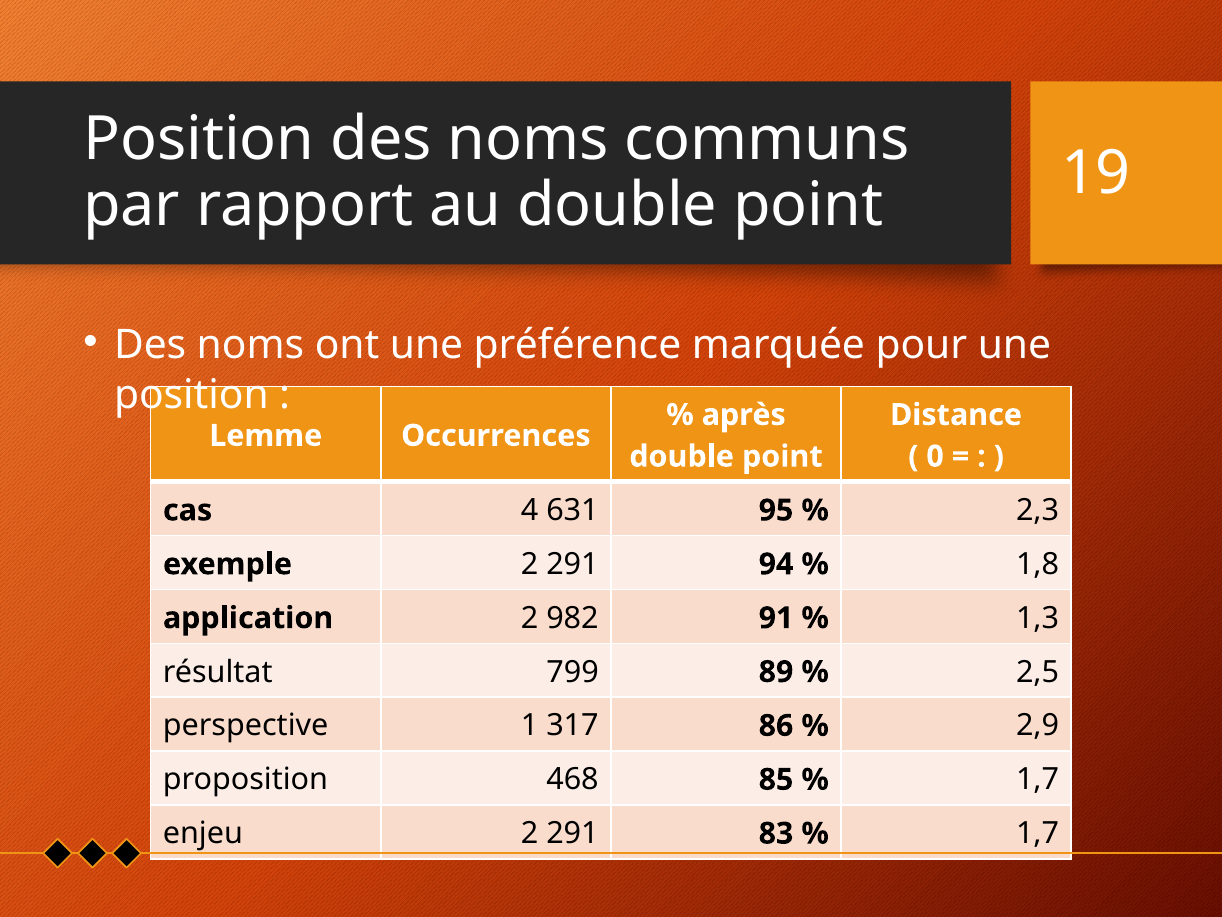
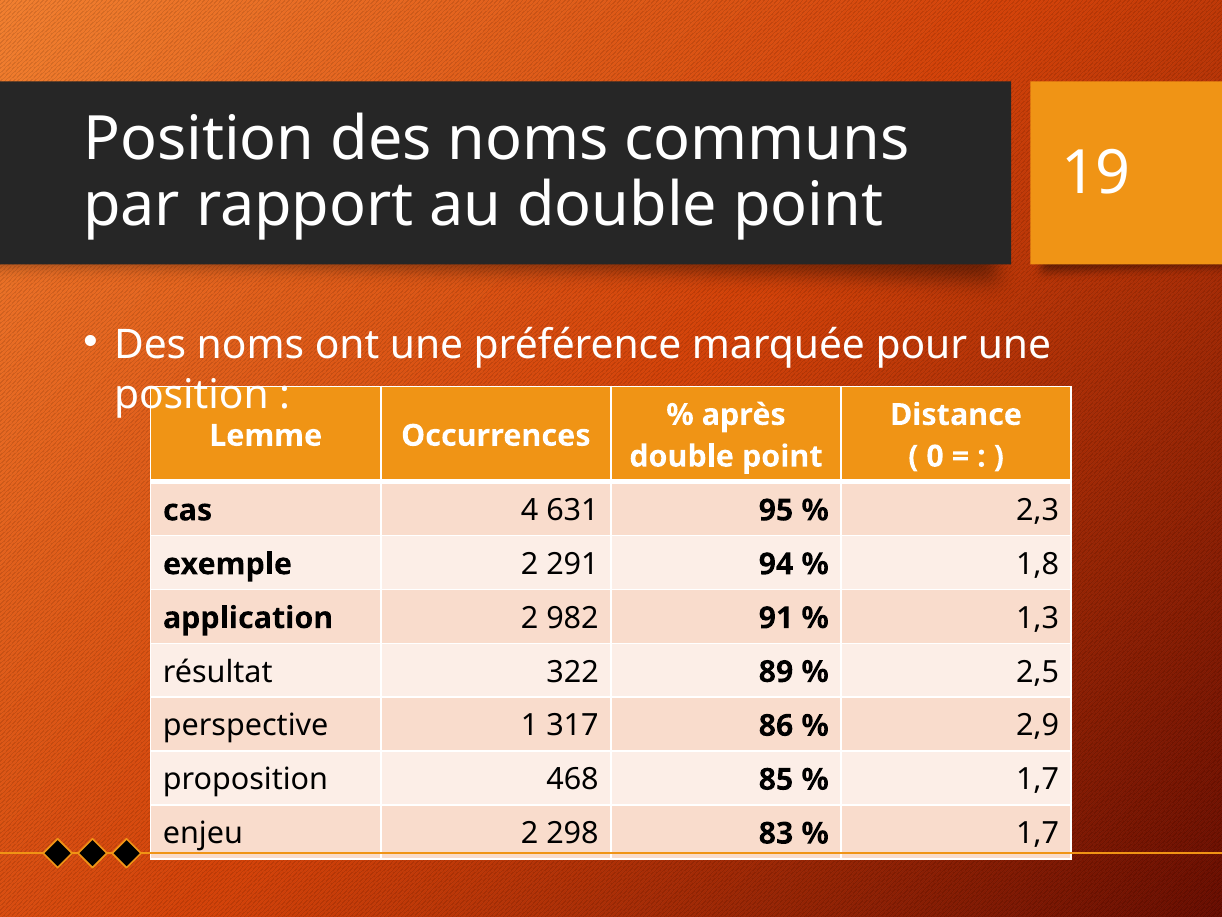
799: 799 -> 322 (573, 672)
enjeu 2 291: 291 -> 298 (572, 833)
